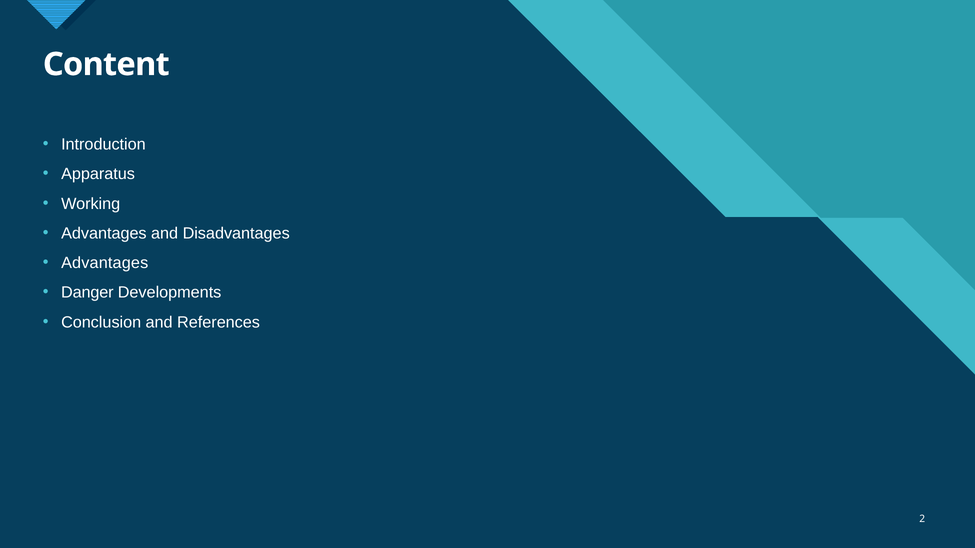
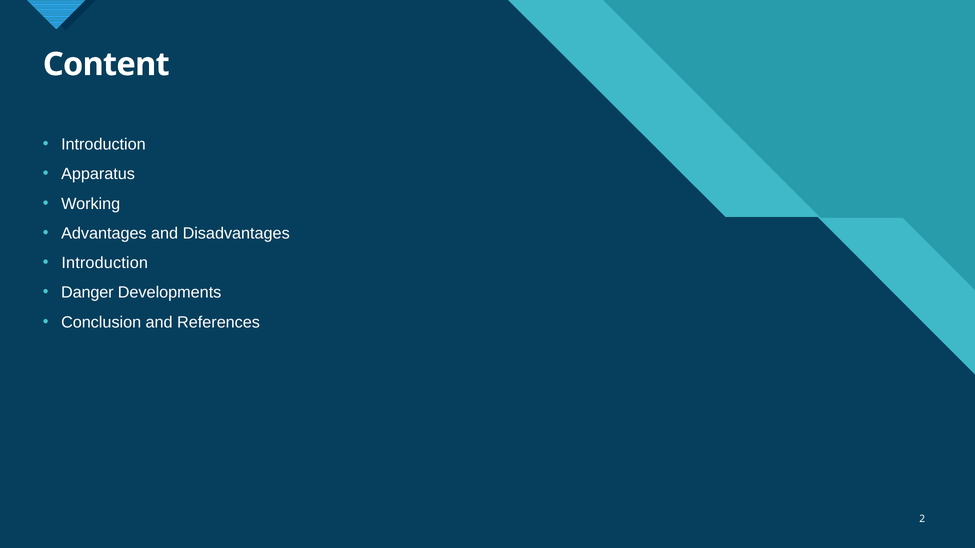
Advantages: Advantages -> Introduction (105, 263)
